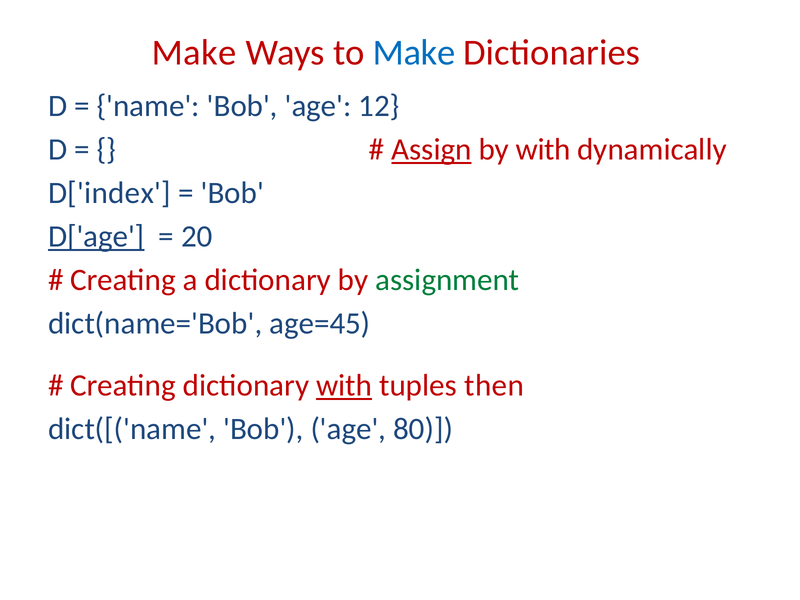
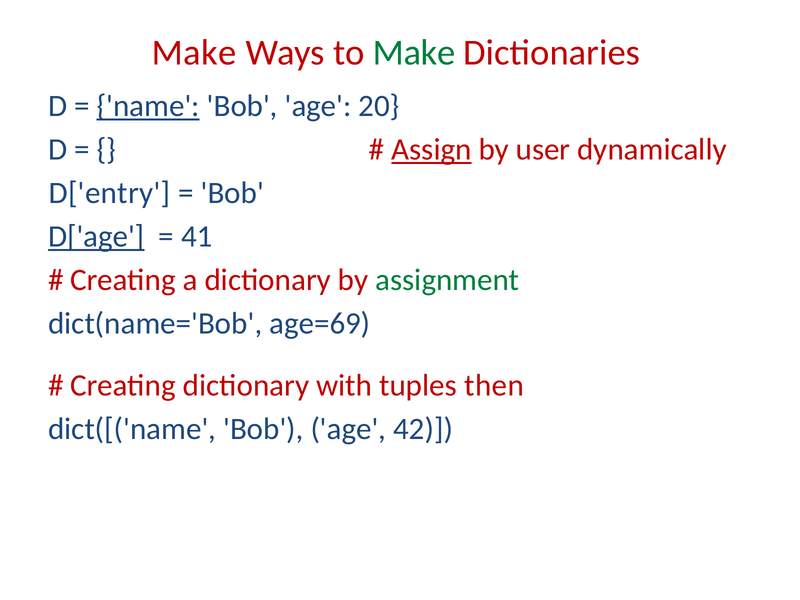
Make colour: blue -> green (414, 53)
name underline: none -> present (148, 106)
12: 12 -> 20 (379, 106)
by with: with -> user (543, 150)
D['index: D['index -> D['entry (109, 193)
20: 20 -> 41 (197, 237)
age=45: age=45 -> age=69 (320, 324)
with underline: present -> none (344, 386)
80: 80 -> 42 (423, 429)
